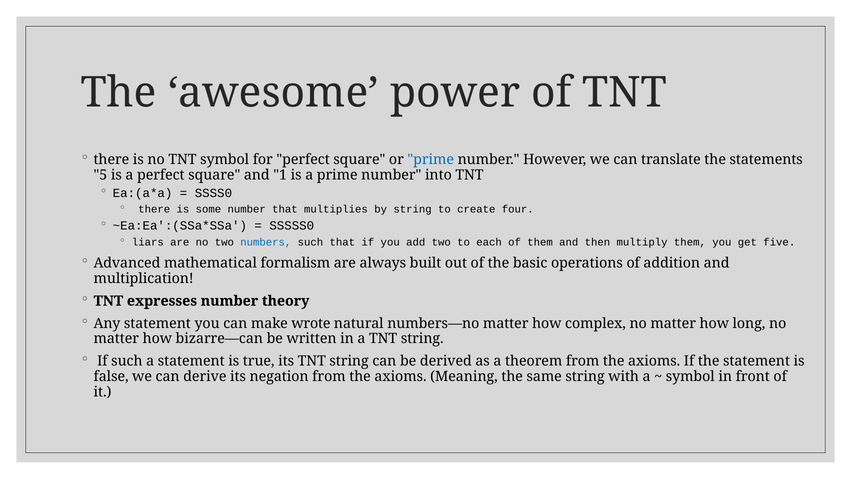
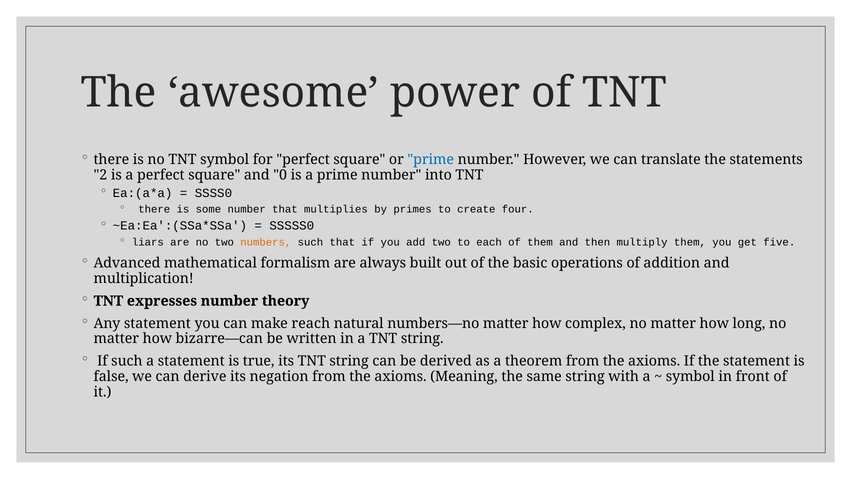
5: 5 -> 2 (100, 175)
1: 1 -> 0 (280, 175)
by string: string -> primes (413, 209)
numbers colour: blue -> orange (266, 242)
wrote: wrote -> reach (311, 323)
